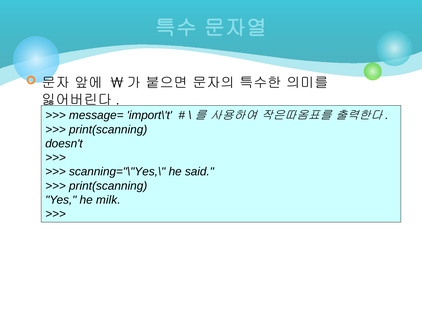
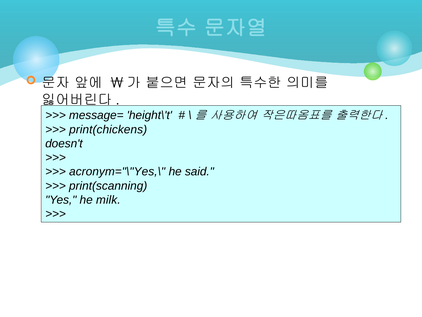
import\'t: import\'t -> height\'t (149, 115)
print(scanning: print(scanning -> print(chickens (108, 129)
scanning="\"Yes,\: scanning="\"Yes,\ -> acronym="\"Yes,\ (117, 171)
